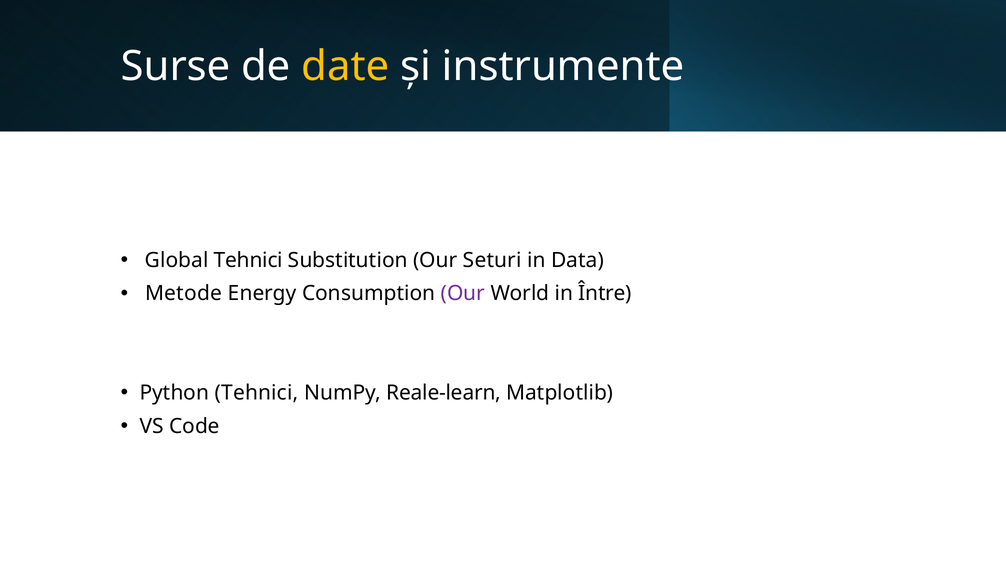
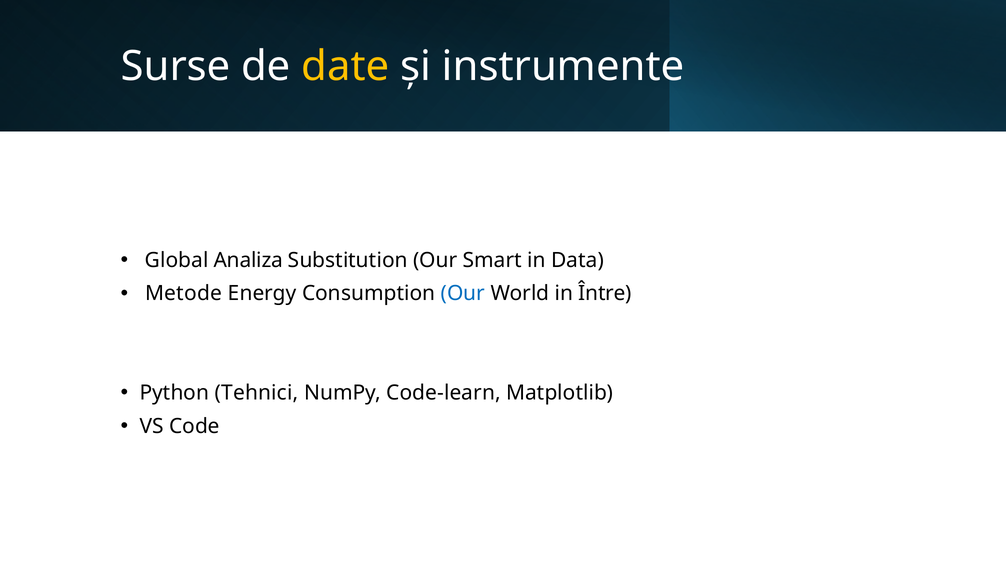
Global Tehnici: Tehnici -> Analiza (248, 260)
Seturi: Seturi -> Smart (492, 260)
Our colour: purple -> blue (463, 293)
Reale-learn: Reale-learn -> Code-learn (443, 393)
